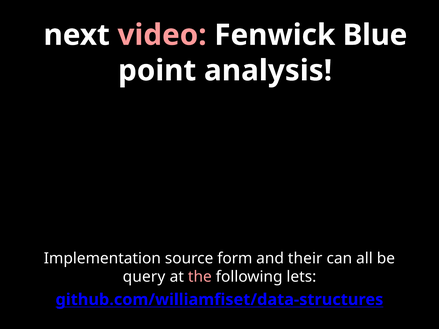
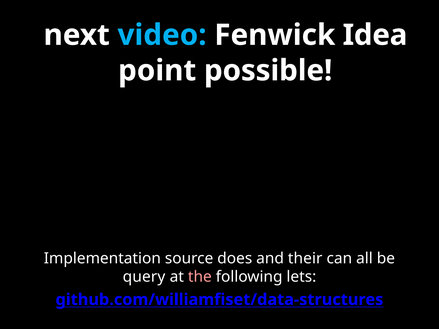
video colour: pink -> light blue (162, 35)
Blue: Blue -> Idea (375, 35)
analysis: analysis -> possible (268, 71)
form: form -> does (235, 258)
